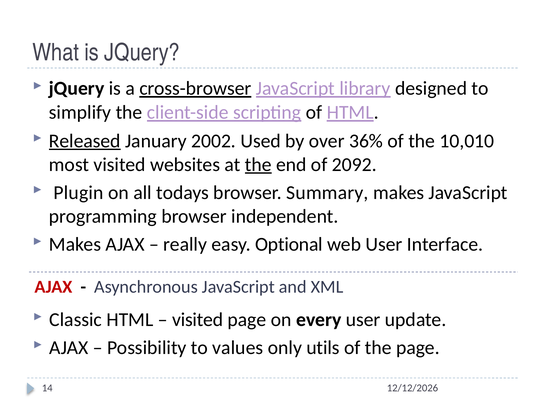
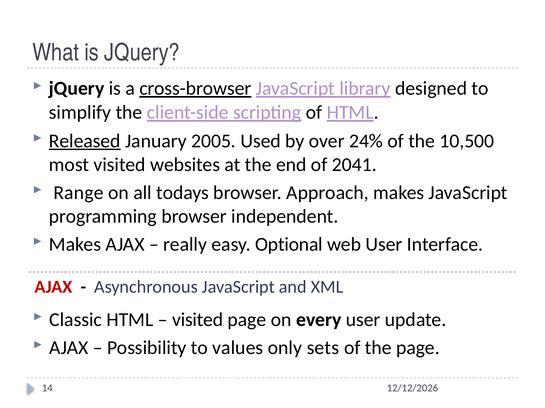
2002: 2002 -> 2005 (214, 141)
36%: 36% -> 24% (366, 141)
10,010: 10,010 -> 10,500 (467, 141)
the underline: present -> none (258, 165)
2092: 2092 -> 2041 (354, 165)
Plugin: Plugin -> Range (78, 193)
Summary: Summary -> Approach (328, 193)
utils: utils -> sets (323, 348)
